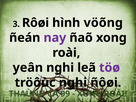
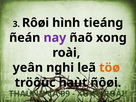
vöõng: vöõng -> tieáng (103, 23)
töø colour: purple -> orange (110, 68)
tröôùc nghi: nghi -> haùt (73, 83)
